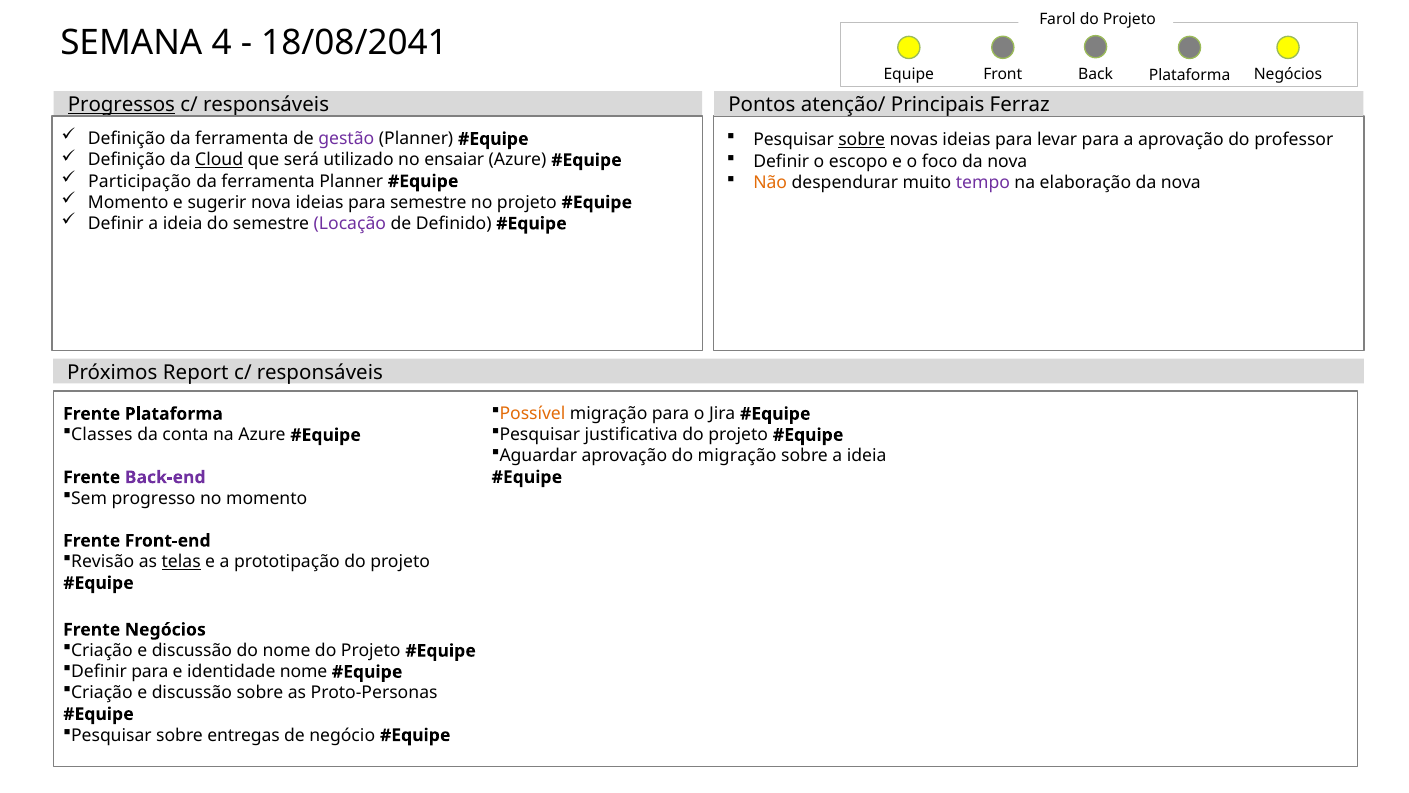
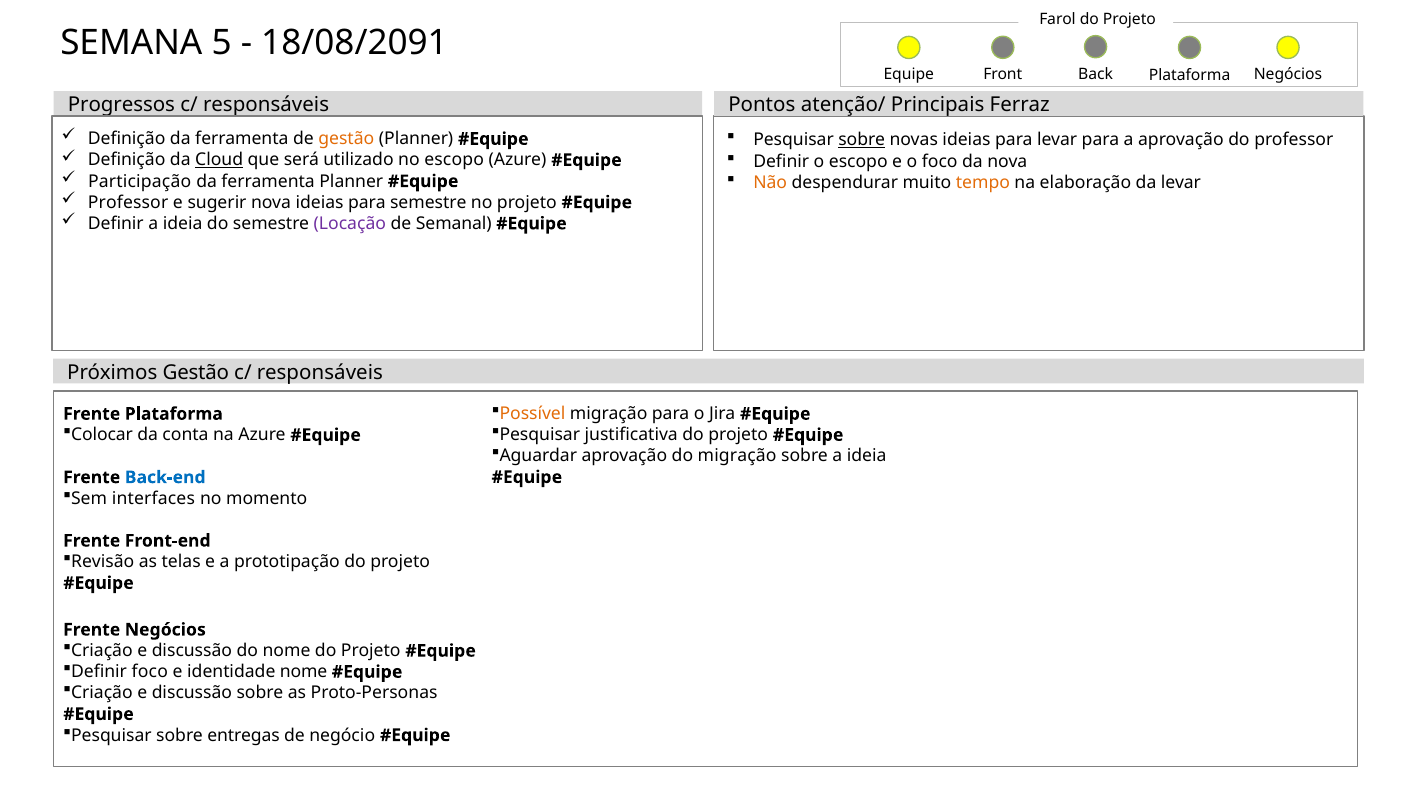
4: 4 -> 5 (222, 43)
18/08/2041: 18/08/2041 -> 18/08/2091 (355, 43)
Progressos underline: present -> none (121, 105)
gestão colour: purple -> orange (346, 139)
no ensaiar: ensaiar -> escopo (454, 160)
tempo colour: purple -> orange (983, 182)
elaboração da nova: nova -> levar (1181, 182)
Momento: Momento -> Professor (128, 202)
Definido: Definido -> Semanal (454, 223)
Próximos Report: Report -> Gestão (196, 372)
Classes: Classes -> Colocar (102, 435)
Back-end colour: purple -> blue (165, 477)
progresso: progresso -> interfaces (153, 498)
telas underline: present -> none (181, 562)
Definir para: para -> foco (150, 672)
